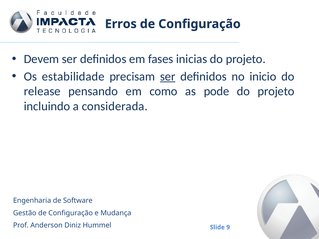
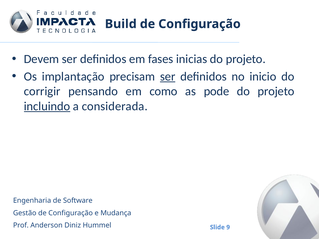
Erros: Erros -> Build (121, 24)
estabilidade: estabilidade -> implantação (73, 77)
release: release -> corrigir (42, 91)
incluindo underline: none -> present (47, 106)
